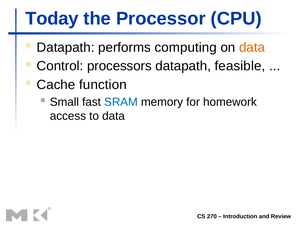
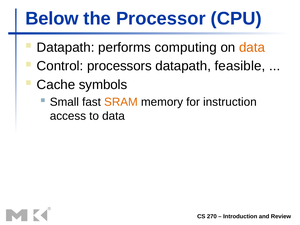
Today: Today -> Below (52, 19)
function: function -> symbols (103, 85)
SRAM colour: blue -> orange (121, 102)
homework: homework -> instruction (230, 102)
